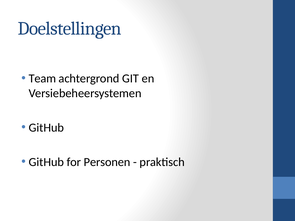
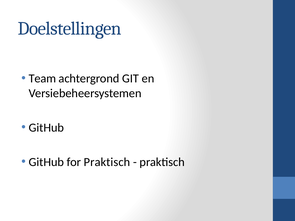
for Personen: Personen -> Praktisch (107, 162)
